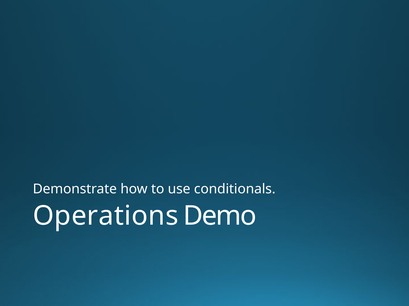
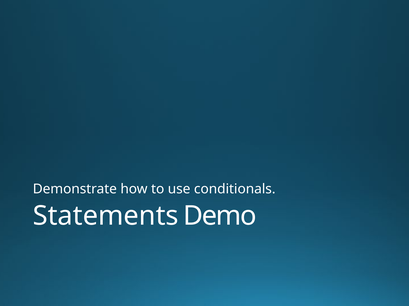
Operations: Operations -> Statements (106, 216)
